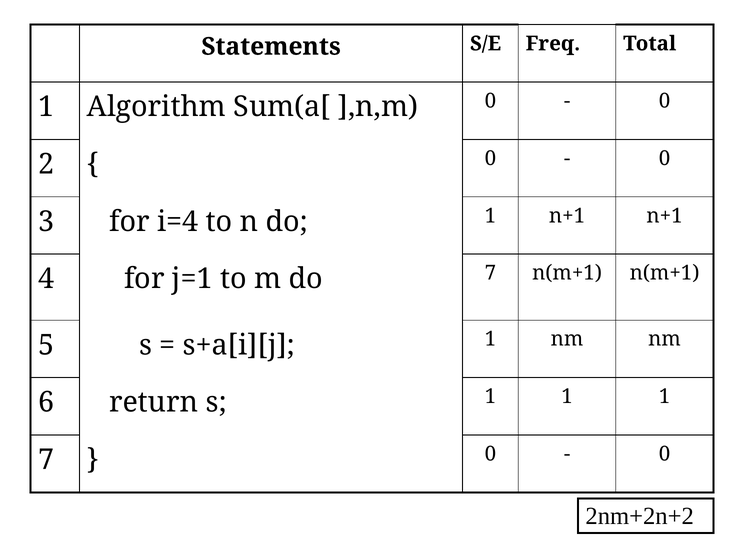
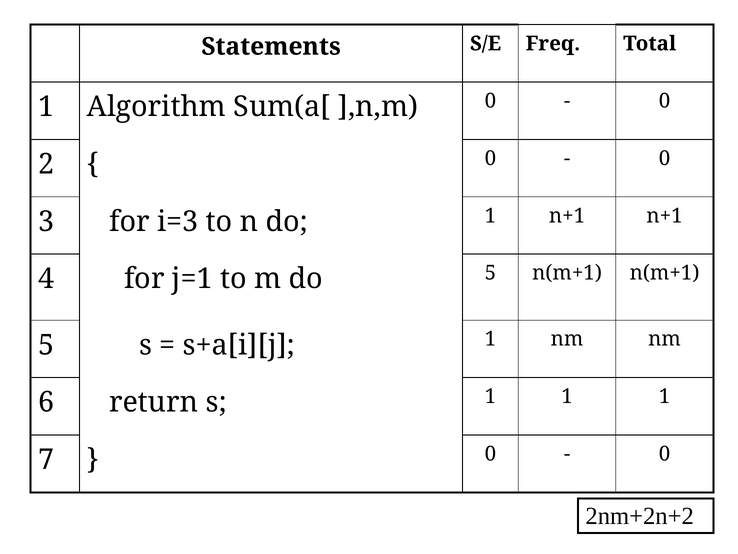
i=4: i=4 -> i=3 (178, 221)
do 7: 7 -> 5 (490, 273)
